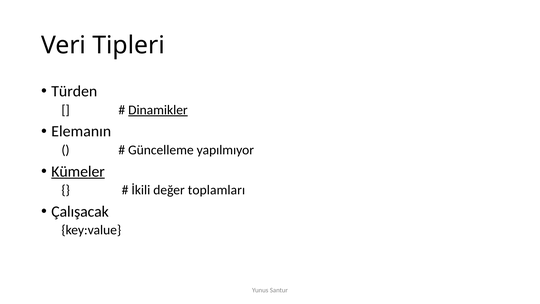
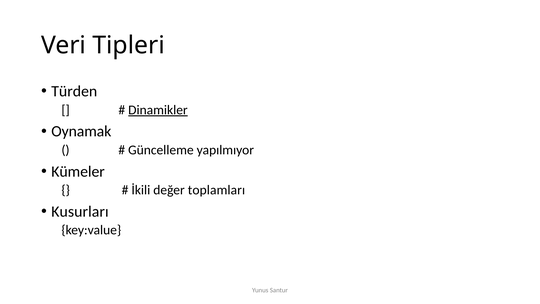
Elemanın: Elemanın -> Oynamak (81, 131)
Kümeler underline: present -> none (78, 171)
Çalışacak: Çalışacak -> Kusurları (80, 211)
